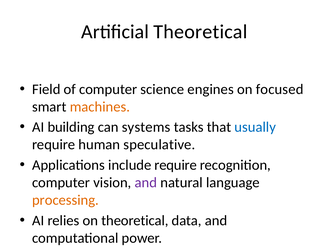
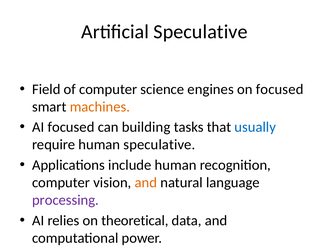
Artificial Theoretical: Theoretical -> Speculative (201, 32)
AI building: building -> focused (71, 128)
systems: systems -> building (146, 128)
include require: require -> human (176, 166)
and colour: purple -> orange (146, 183)
processing colour: orange -> purple (65, 201)
